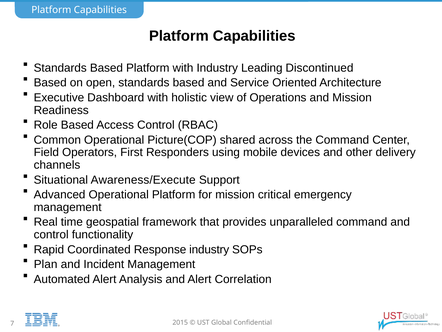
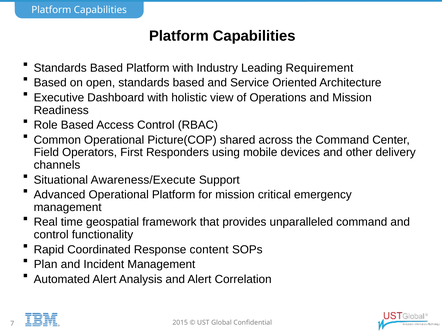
Discontinued: Discontinued -> Requirement (319, 68)
Response industry: industry -> content (209, 249)
